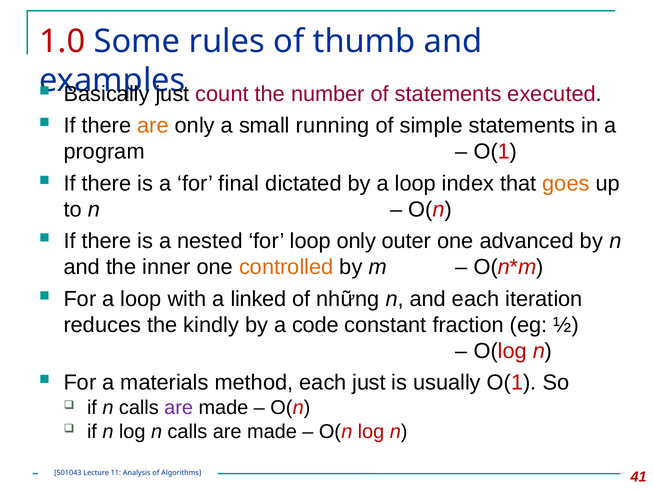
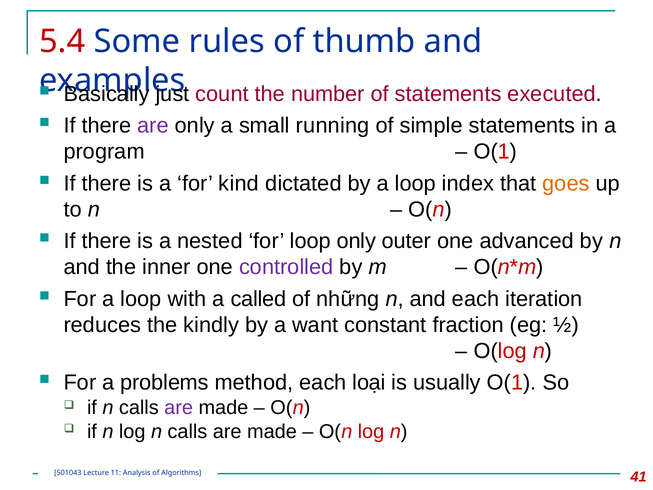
1.0: 1.0 -> 5.4 (62, 41)
are colour: orange -> purple (153, 126)
final: final -> kind (239, 183)
controlled colour: orange -> purple (286, 267)
linked: linked -> called (258, 299)
code: code -> want (315, 325)
materials: materials -> problems (165, 382)
each just: just -> loại (369, 382)
